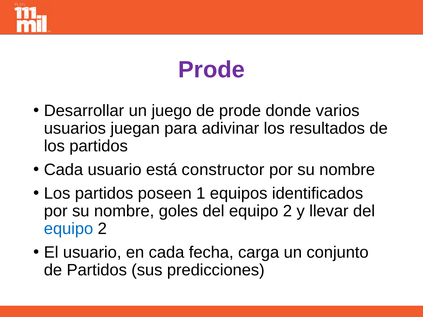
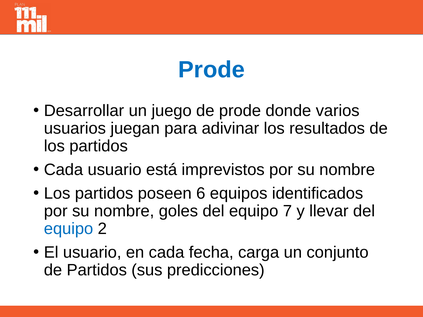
Prode colour: purple -> blue (212, 70)
constructor: constructor -> imprevistos (223, 170)
1: 1 -> 6 (201, 193)
goles del equipo 2: 2 -> 7 (287, 211)
